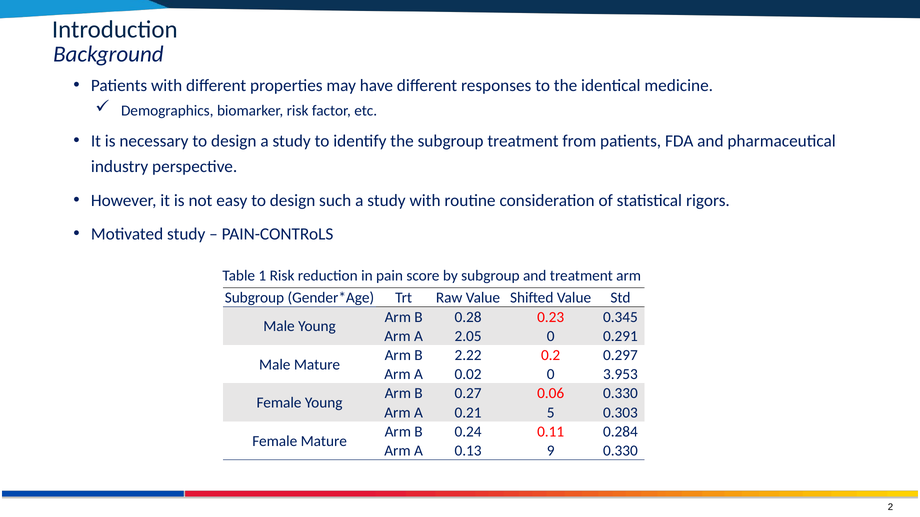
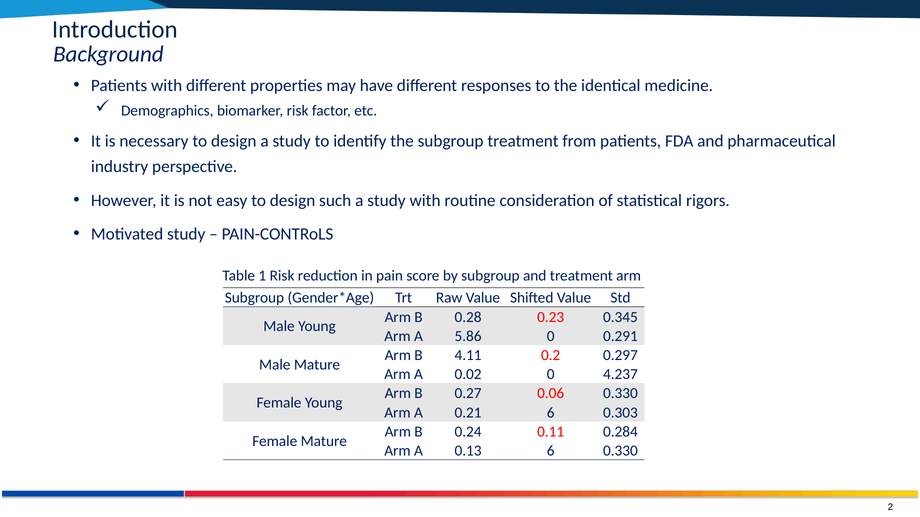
2.05: 2.05 -> 5.86 (468, 336)
2.22: 2.22 -> 4.11 (468, 356)
3.953: 3.953 -> 4.237 (620, 375)
0.21 5: 5 -> 6 (551, 413)
0.13 9: 9 -> 6 (551, 451)
